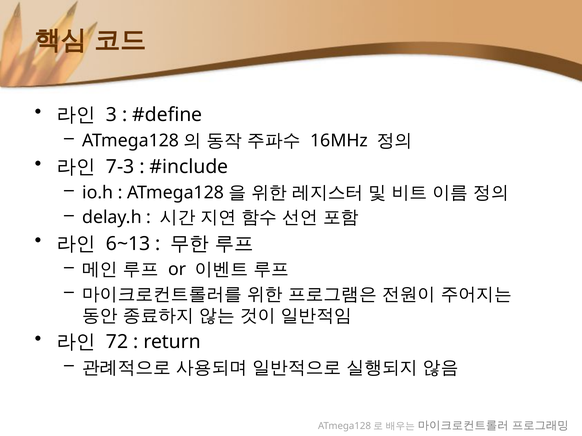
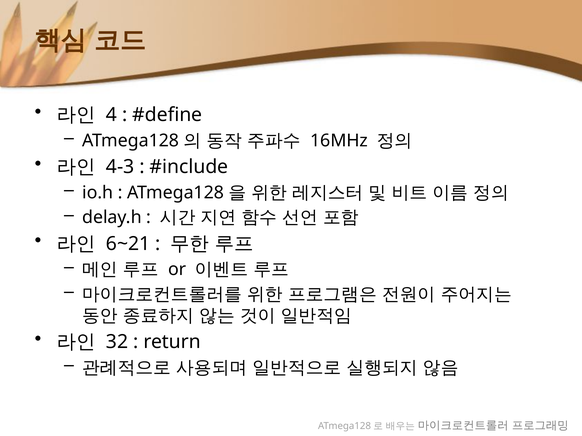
3: 3 -> 4 (111, 115)
7-3: 7-3 -> 4-3 (120, 167)
6~13: 6~13 -> 6~21 (128, 244)
72: 72 -> 32 (117, 342)
